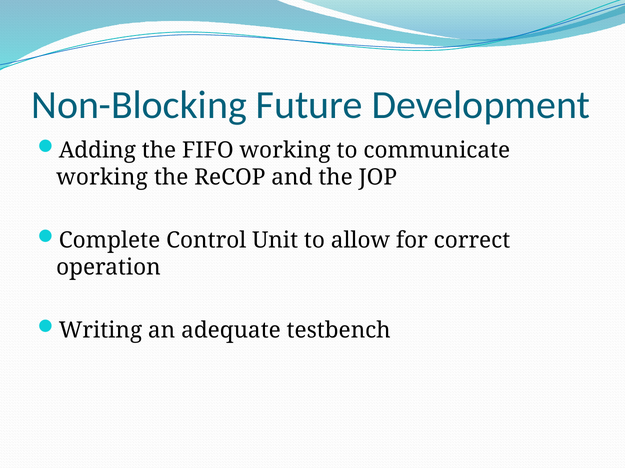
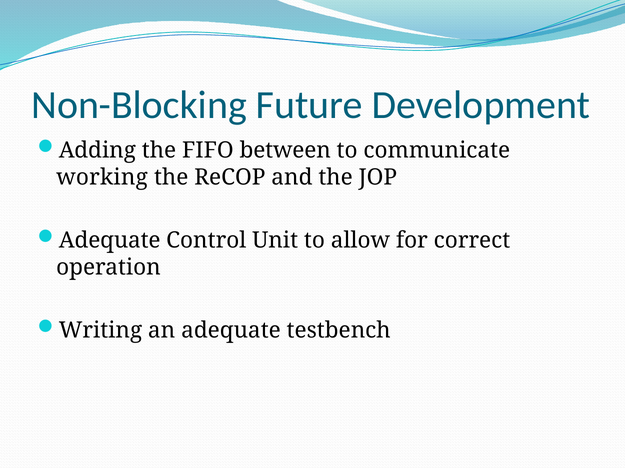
FIFO working: working -> between (285, 150)
Complete: Complete -> Adequate (110, 241)
